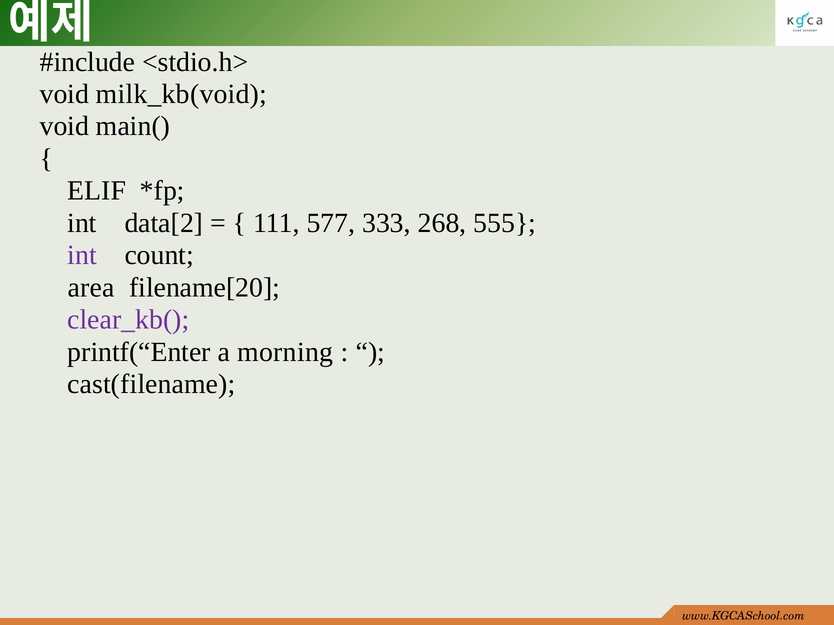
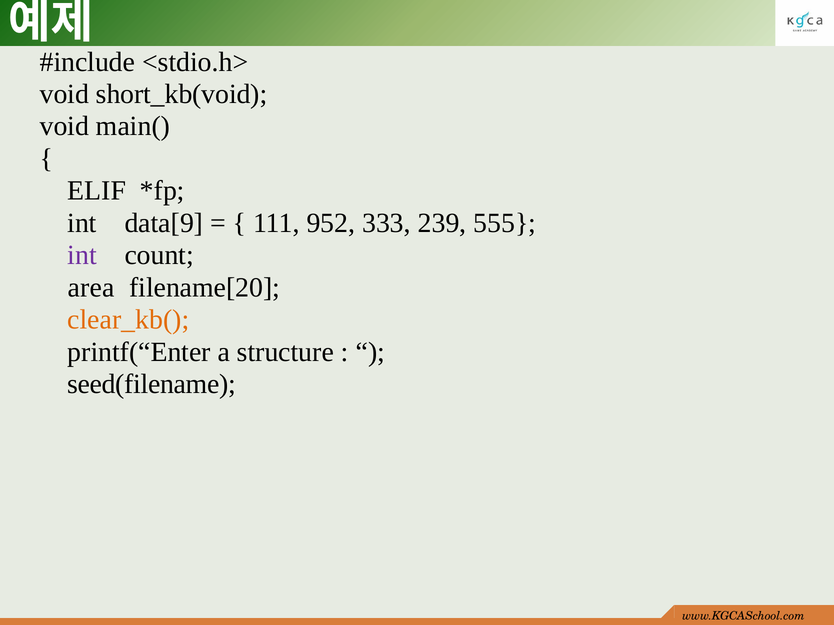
milk_kb(void: milk_kb(void -> short_kb(void (182, 94)
data[2: data[2 -> data[9 (164, 223)
577: 577 -> 952 (331, 223)
268: 268 -> 239 (442, 223)
clear_kb( colour: purple -> orange (128, 320)
morning: morning -> structure (285, 352)
cast(filename: cast(filename -> seed(filename (152, 384)
